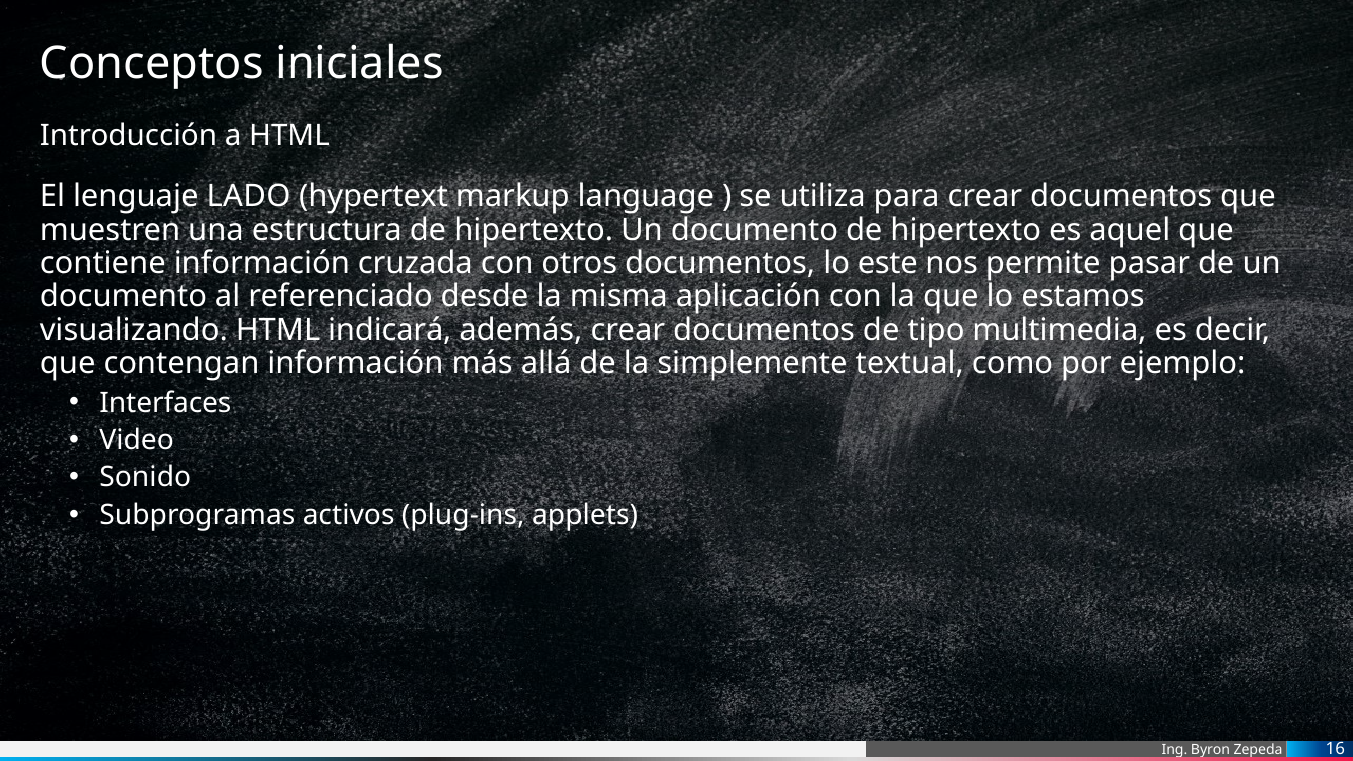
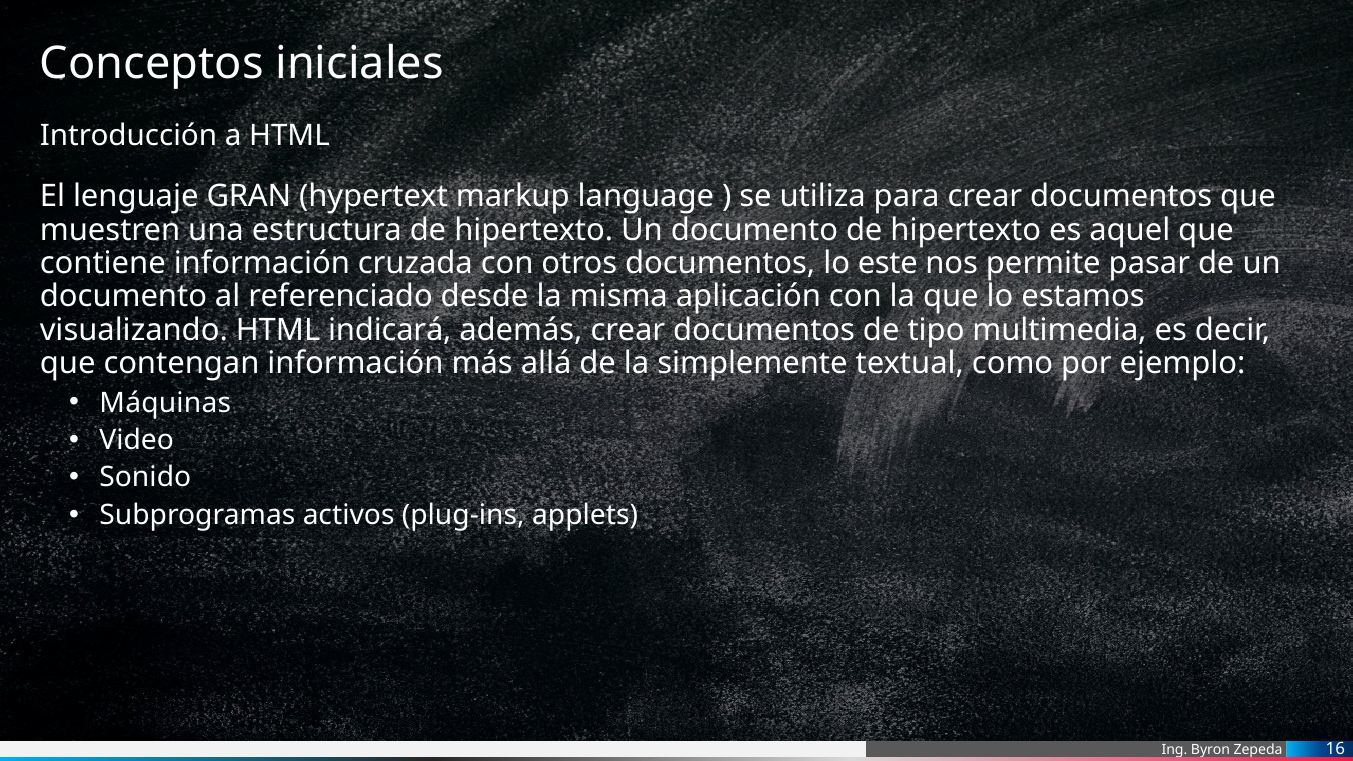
LADO: LADO -> GRAN (249, 196)
Interfaces: Interfaces -> Máquinas (165, 403)
